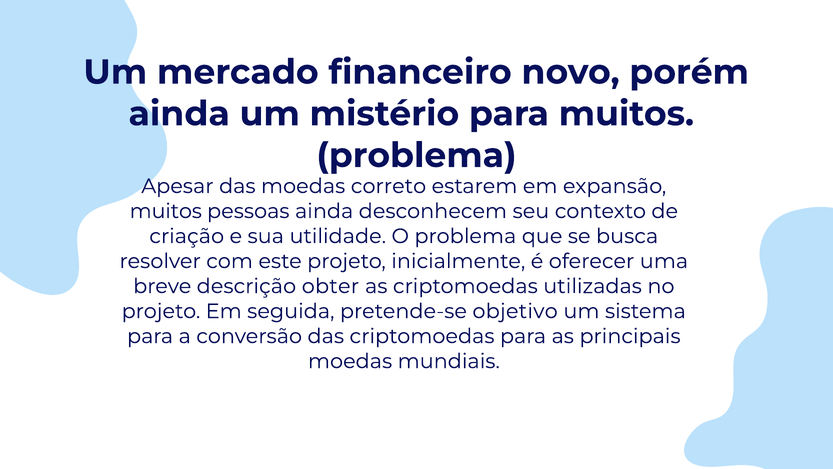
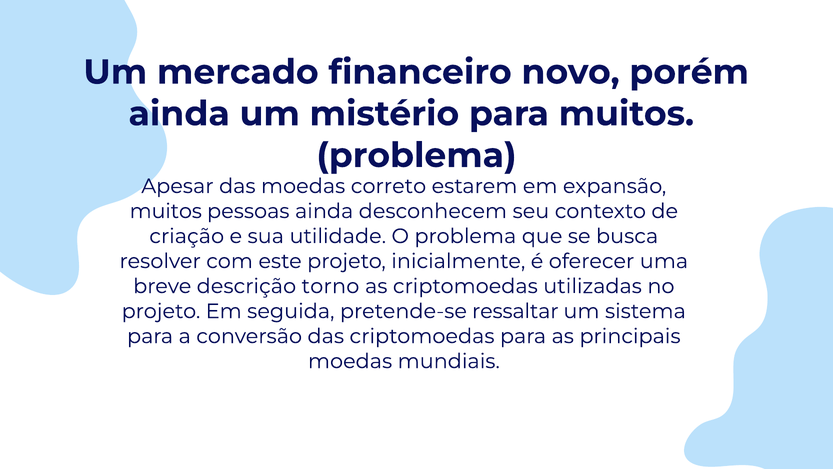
obter: obter -> torno (330, 286)
objetivo: objetivo -> ressaltar (515, 311)
